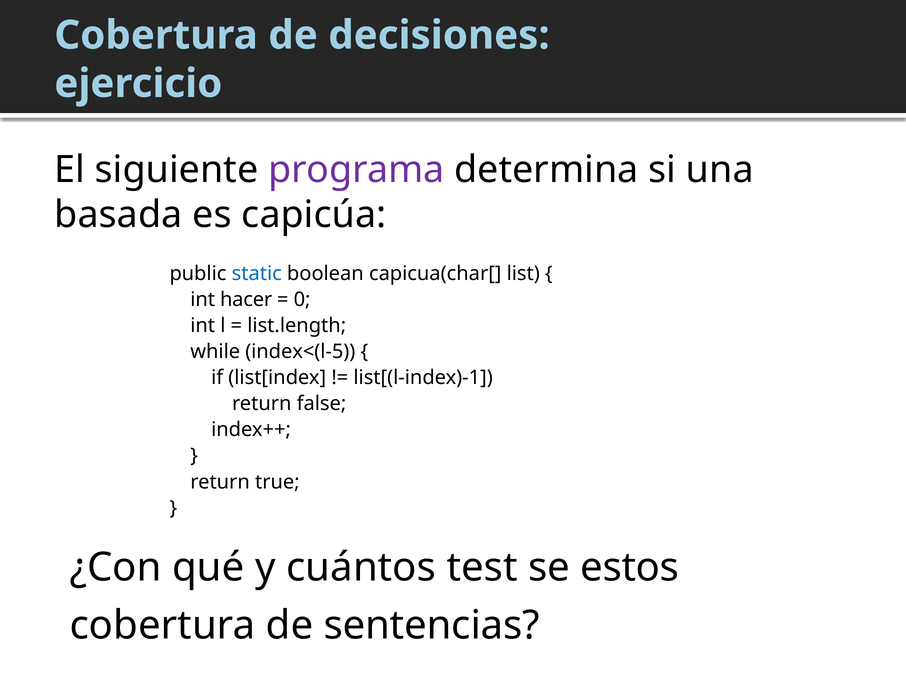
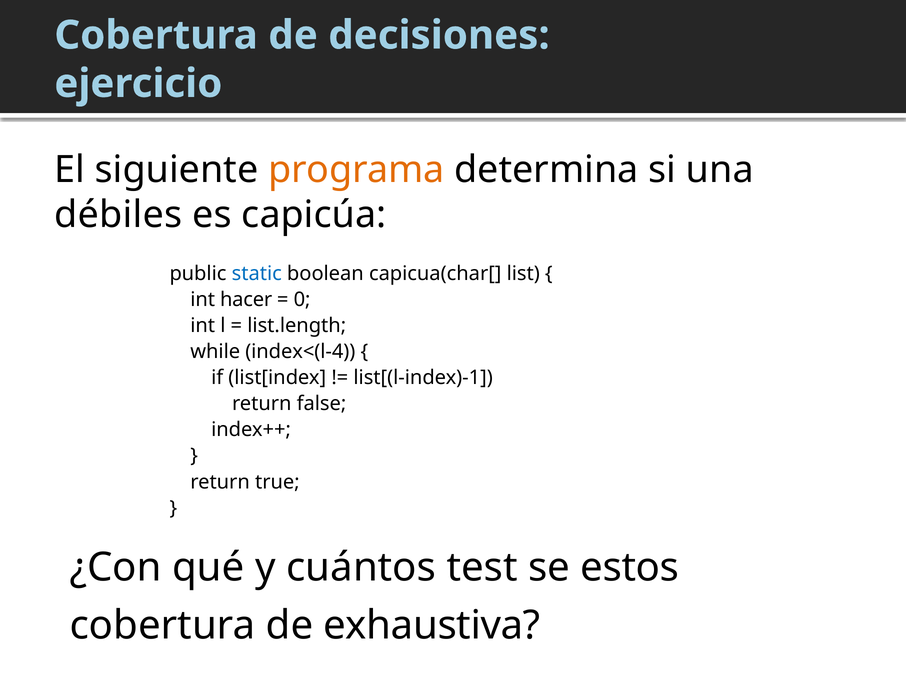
programa colour: purple -> orange (356, 170)
basada: basada -> débiles (118, 215)
index<(l-5: index<(l-5 -> index<(l-4 (300, 352)
sentencias: sentencias -> exhaustiva (432, 626)
